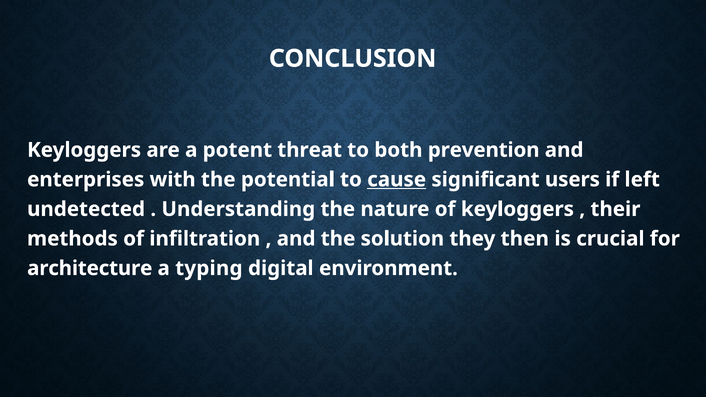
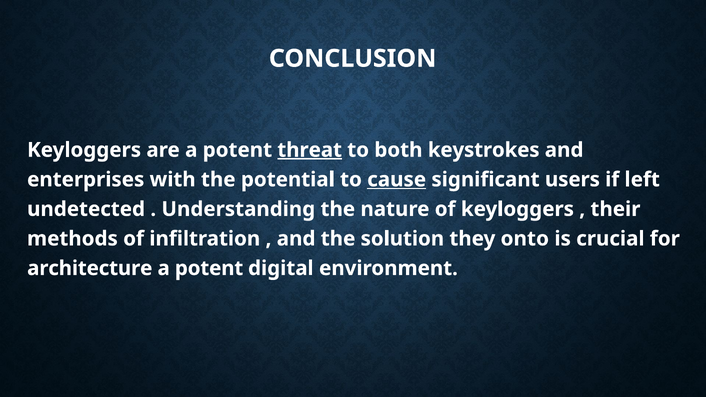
threat underline: none -> present (310, 150)
prevention: prevention -> keystrokes (484, 150)
then: then -> onto (525, 239)
typing: typing -> potent (209, 268)
